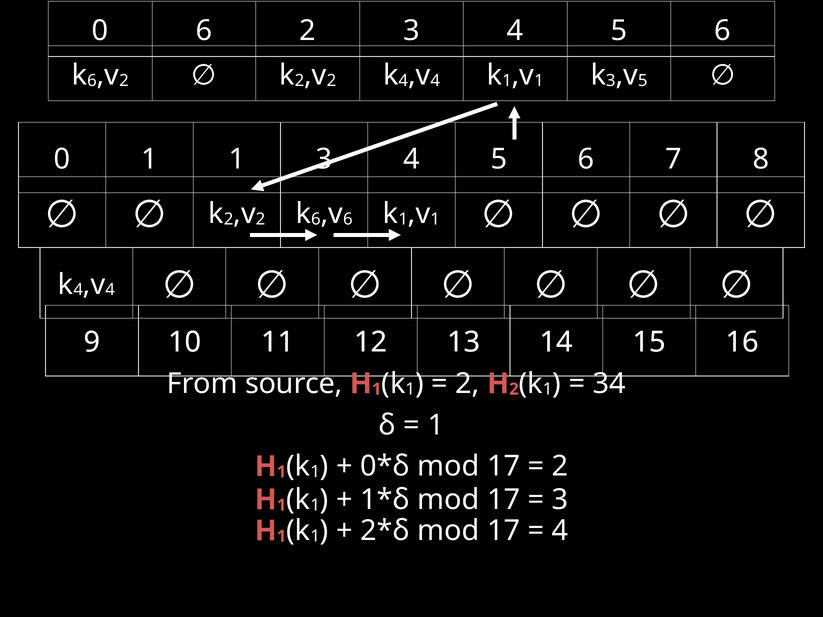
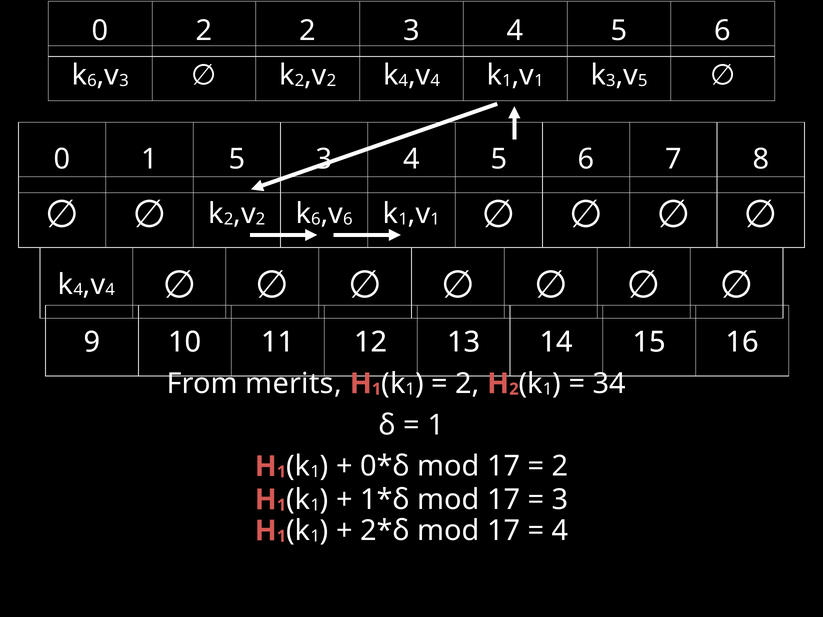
0 6: 6 -> 2 (204, 31)
2: 2 -> 3 (124, 81)
1 1: 1 -> 5 (237, 159)
source: source -> merits (294, 384)
